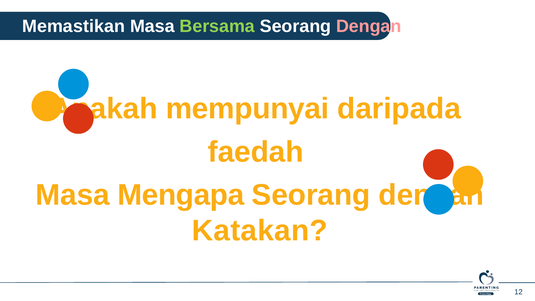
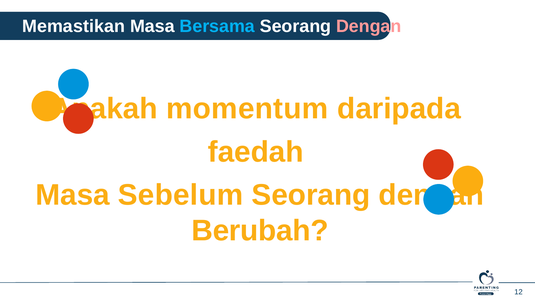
Bersama colour: light green -> light blue (217, 26)
mempunyai: mempunyai -> momentum (247, 109)
Mengapa: Mengapa -> Sebelum (181, 195)
Katakan: Katakan -> Berubah (260, 231)
